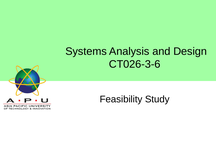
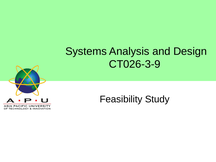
CT026-3-6: CT026-3-6 -> CT026-3-9 (135, 64)
